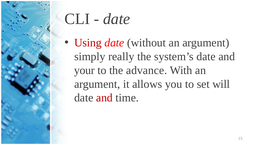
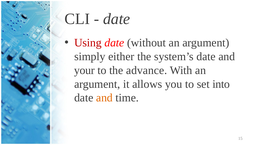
really: really -> either (121, 57)
will: will -> into (221, 84)
and colour: red -> orange (104, 98)
